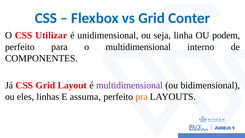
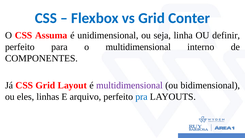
Utilizar: Utilizar -> Assuma (51, 35)
podem: podem -> definir (226, 35)
assuma: assuma -> arquivo (85, 97)
pra colour: orange -> blue (141, 97)
